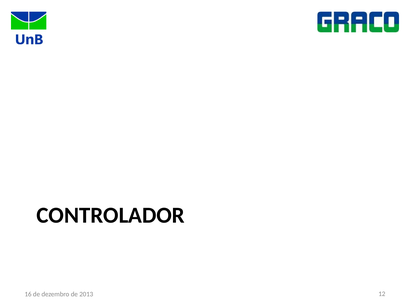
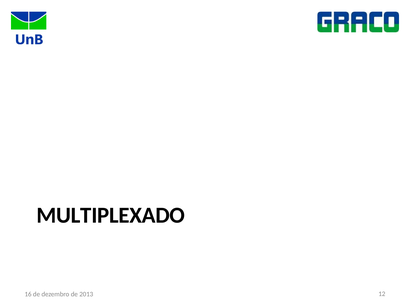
CONTROLADOR: CONTROLADOR -> MULTIPLEXADO (111, 215)
